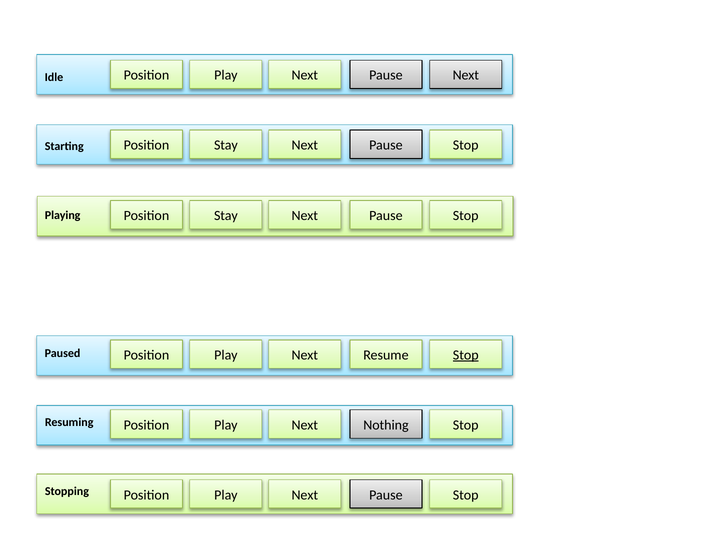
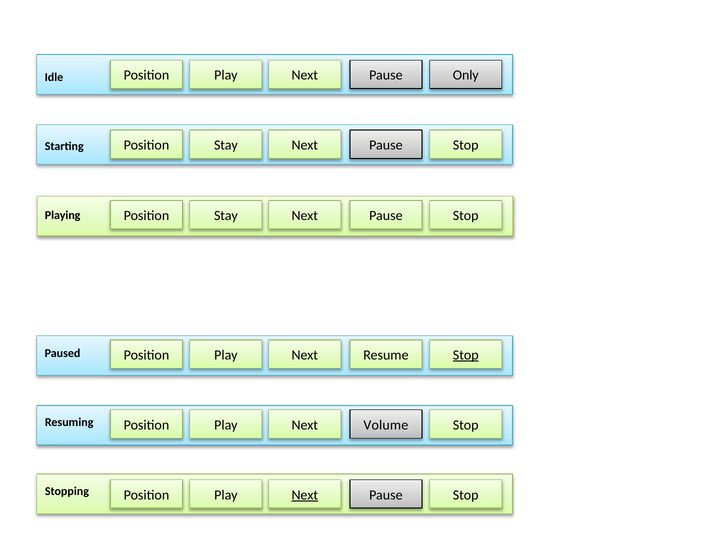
Next: Next -> Only (466, 75)
Nothing: Nothing -> Volume (386, 425)
Next underline: none -> present (305, 495)
